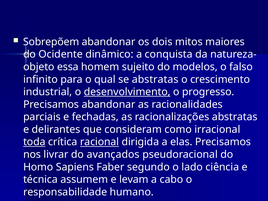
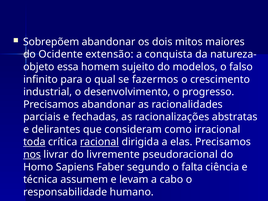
dinâmico: dinâmico -> extensão (109, 54)
se abstratas: abstratas -> fazermos (155, 79)
desenvolvimento underline: present -> none (127, 92)
nos underline: none -> present (32, 154)
avançados: avançados -> livremente (113, 154)
lado: lado -> falta (192, 167)
